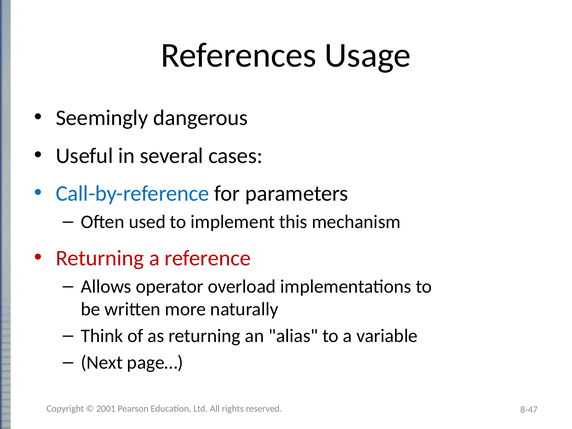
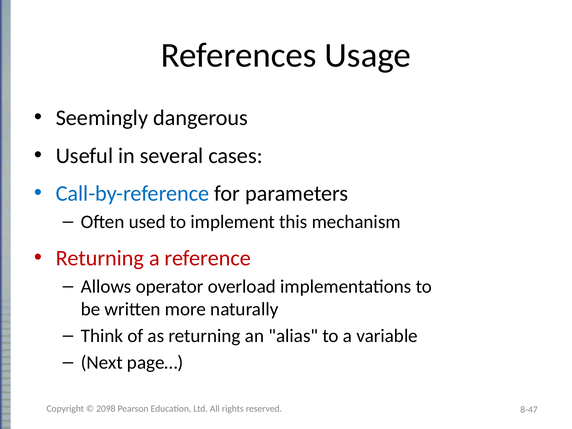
2001: 2001 -> 2098 (106, 409)
